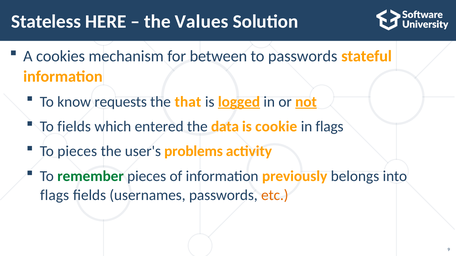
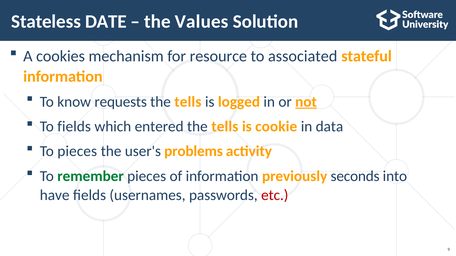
HERE: HERE -> DATE (106, 22)
between: between -> resource (218, 56)
to passwords: passwords -> associated (303, 56)
that: that -> tells (188, 102)
logged underline: present -> none (239, 102)
data: data -> tells (225, 127)
in flags: flags -> data (329, 127)
belongs: belongs -> seconds (355, 176)
flags: flags -> have (55, 196)
etc colour: orange -> red (275, 196)
